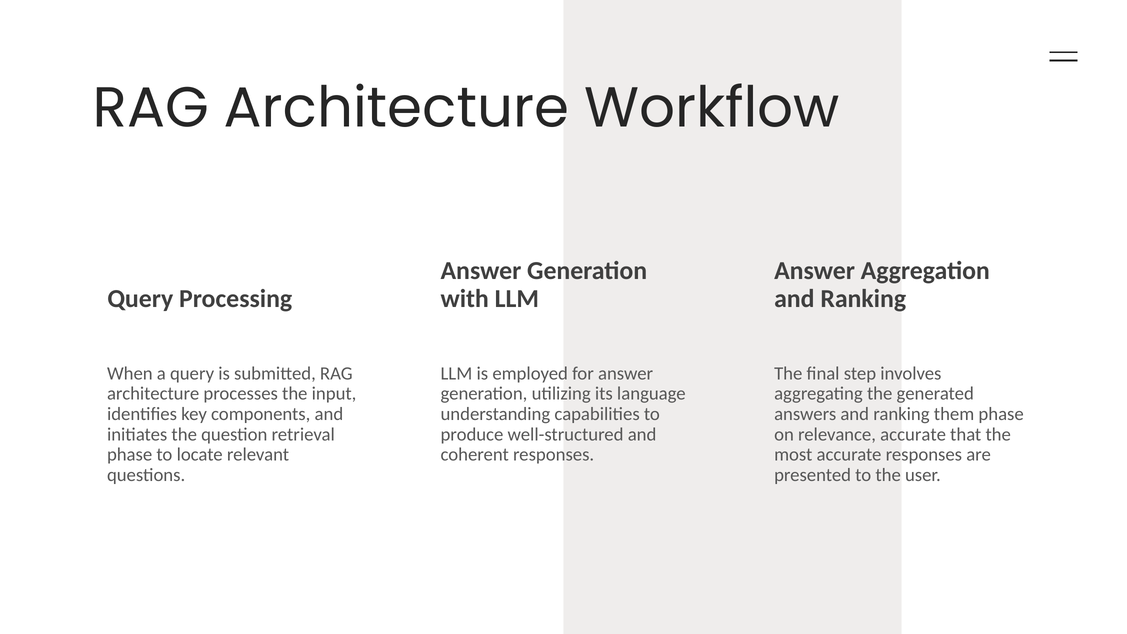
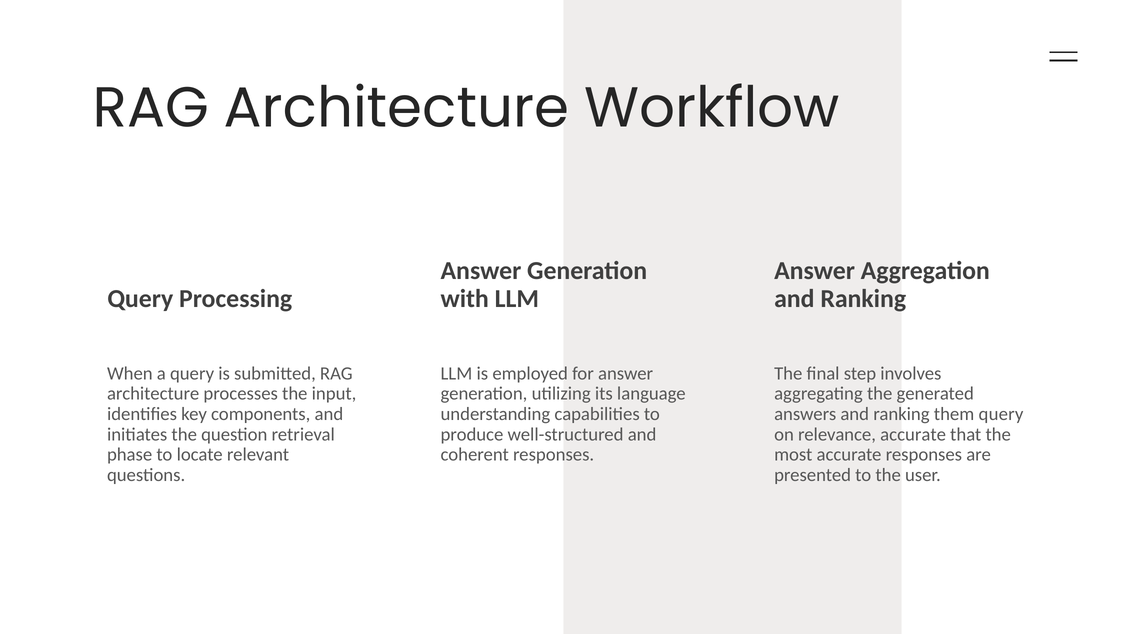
them phase: phase -> query (1001, 414)
